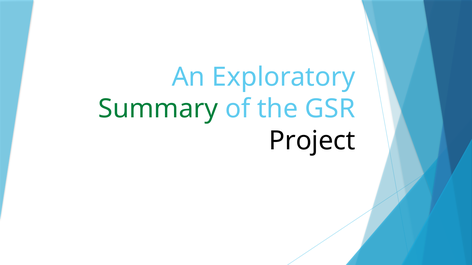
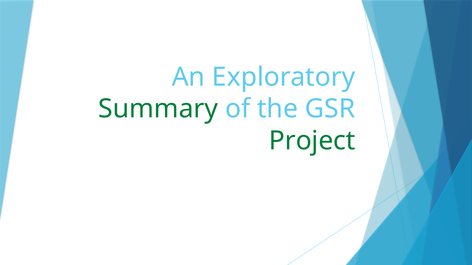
Project colour: black -> green (312, 141)
